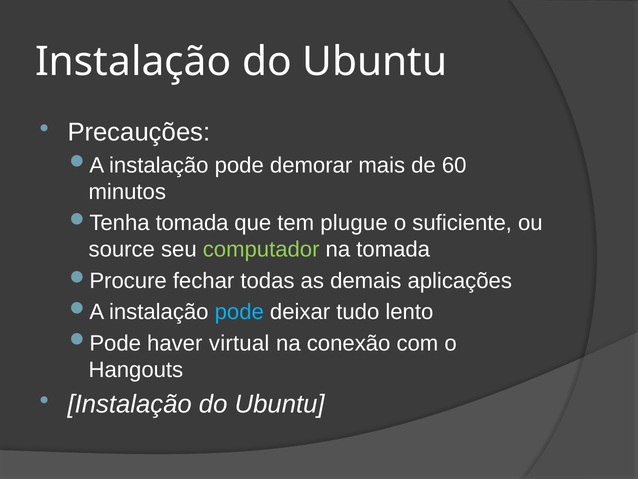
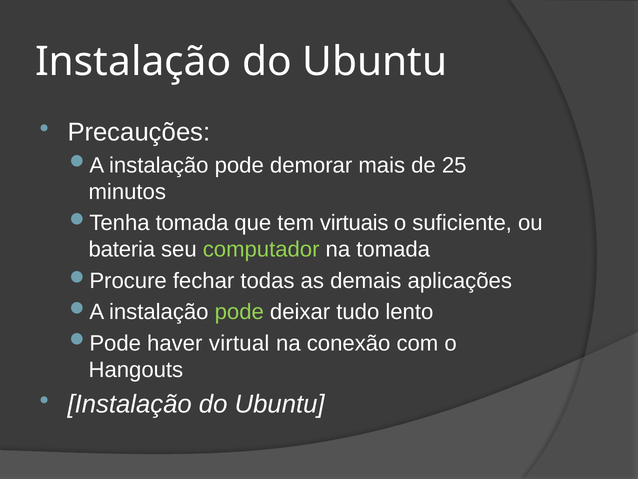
60: 60 -> 25 (454, 165)
plugue: plugue -> virtuais (354, 223)
source: source -> bateria (122, 249)
pode colour: light blue -> light green (239, 312)
